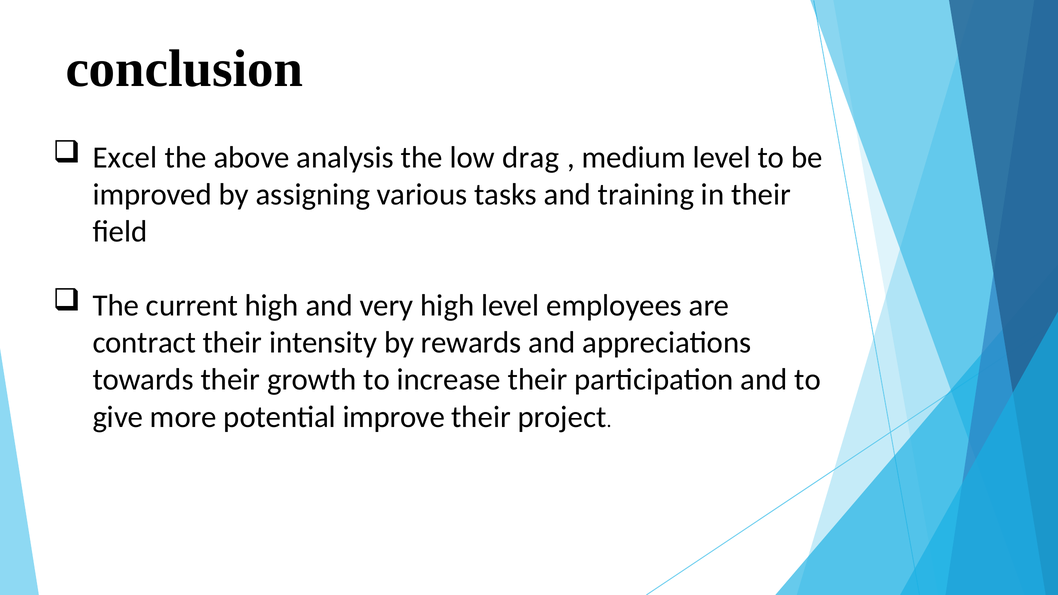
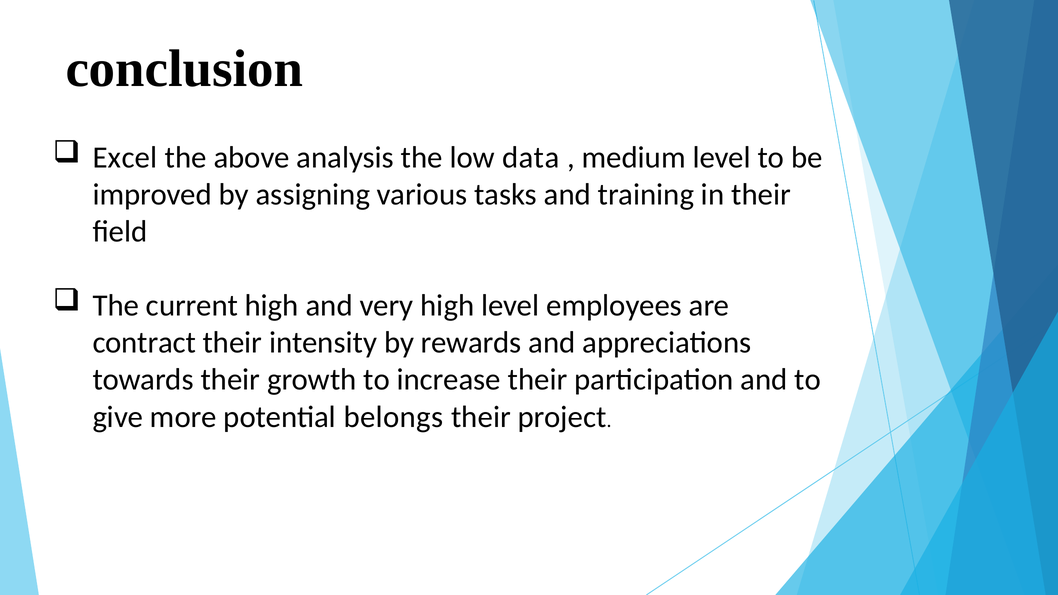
drag: drag -> data (531, 158)
improve: improve -> belongs (393, 417)
